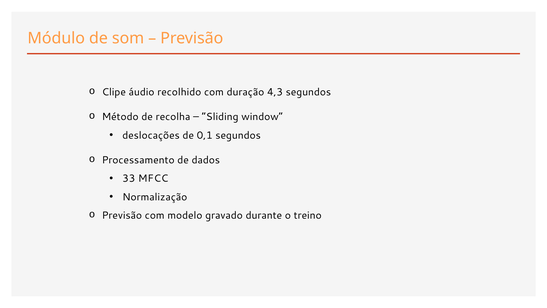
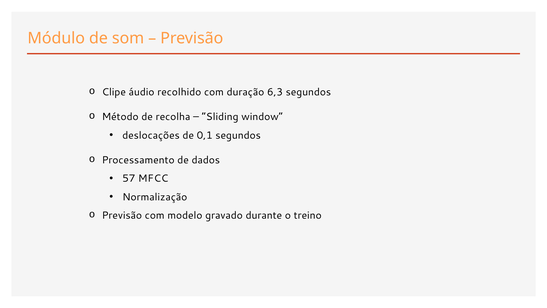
4,3: 4,3 -> 6,3 (275, 92)
33: 33 -> 57 (129, 178)
